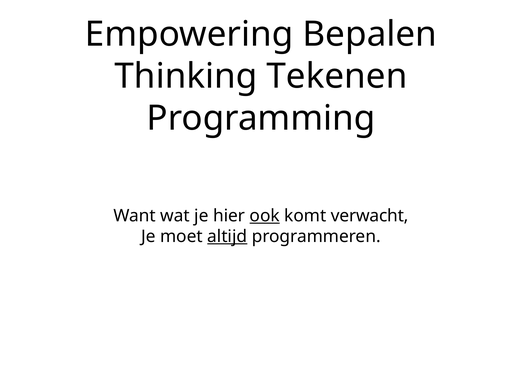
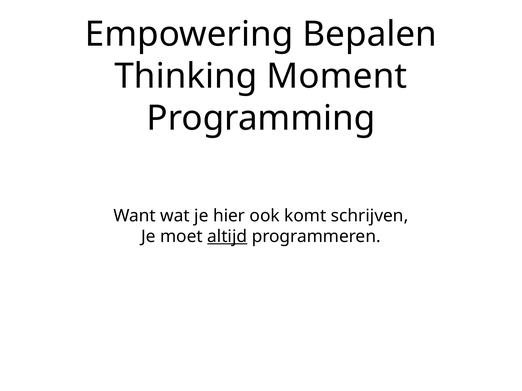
Tekenen: Tekenen -> Moment (337, 76)
ook underline: present -> none (265, 216)
verwacht: verwacht -> schrijven (370, 216)
